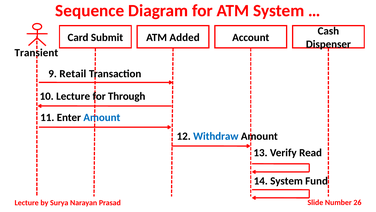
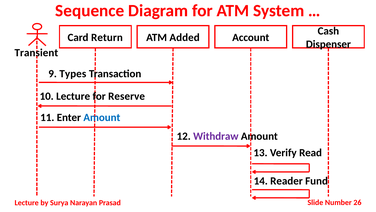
Submit: Submit -> Return (107, 37)
Retail: Retail -> Types (73, 74)
Through: Through -> Reserve (127, 96)
Withdraw colour: blue -> purple (216, 136)
14 System: System -> Reader (286, 181)
